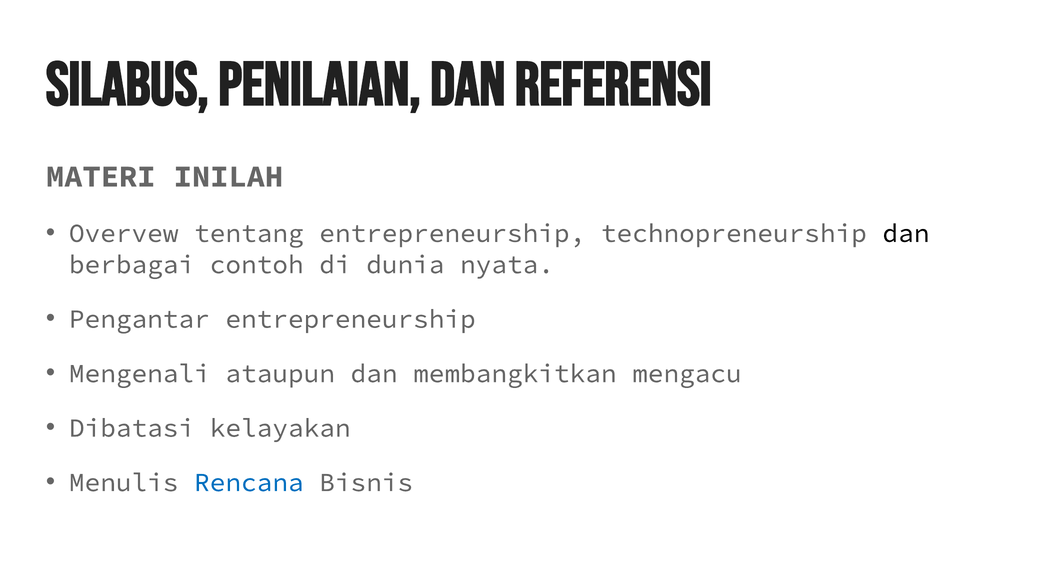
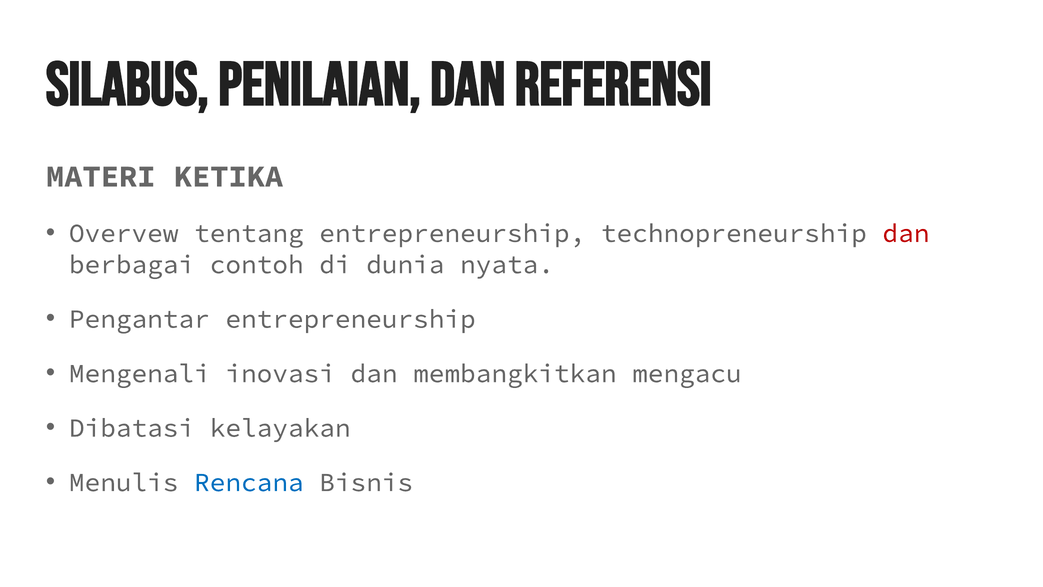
INILAH: INILAH -> KETIKA (228, 176)
dan colour: black -> red (906, 233)
ataupun: ataupun -> inovasi (280, 373)
